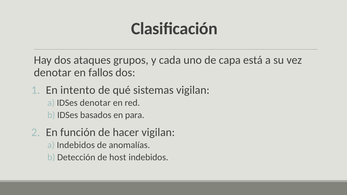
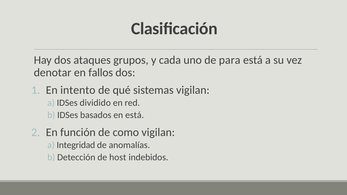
capa: capa -> para (230, 60)
IDSes denotar: denotar -> dividido (95, 103)
en para: para -> está (135, 115)
hacer: hacer -> como (126, 132)
a Indebidos: Indebidos -> Integridad (76, 145)
